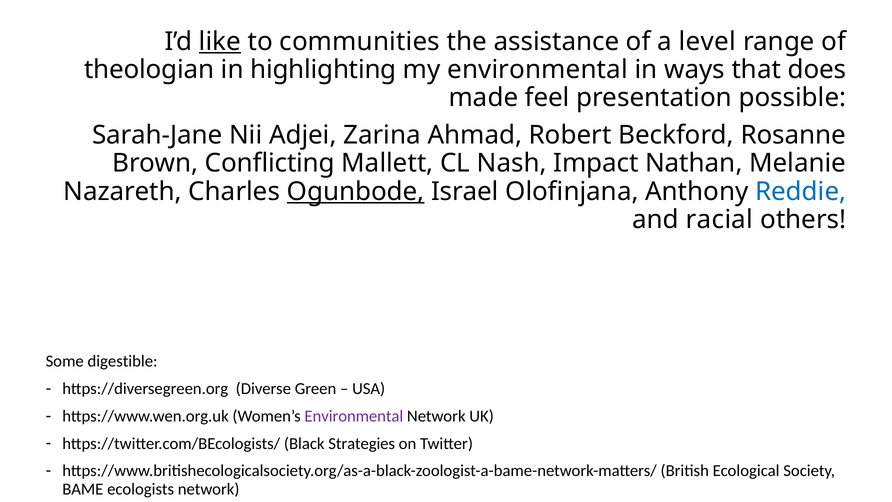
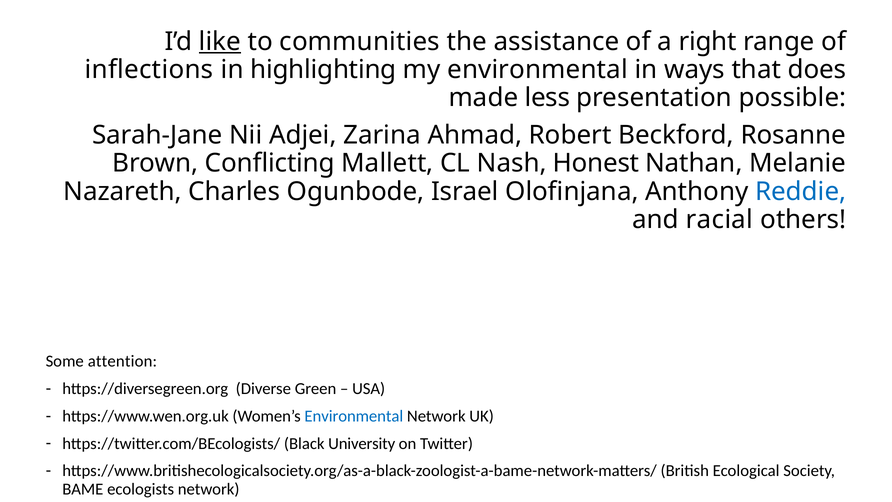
level: level -> right (708, 42)
theologian: theologian -> inflections (149, 70)
feel: feel -> less (547, 98)
Impact: Impact -> Honest (596, 163)
Ogunbode underline: present -> none (356, 191)
digestible: digestible -> attention (122, 361)
Environmental colour: purple -> blue (354, 416)
Strategies: Strategies -> University (362, 443)
